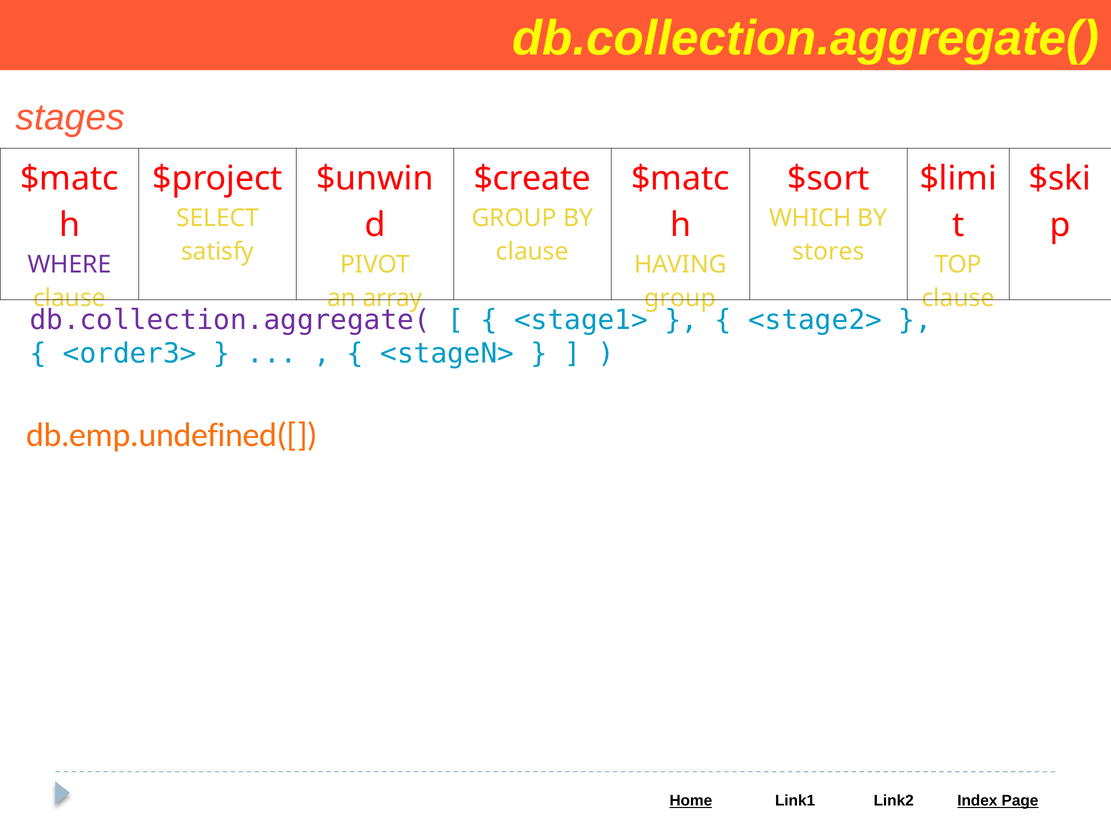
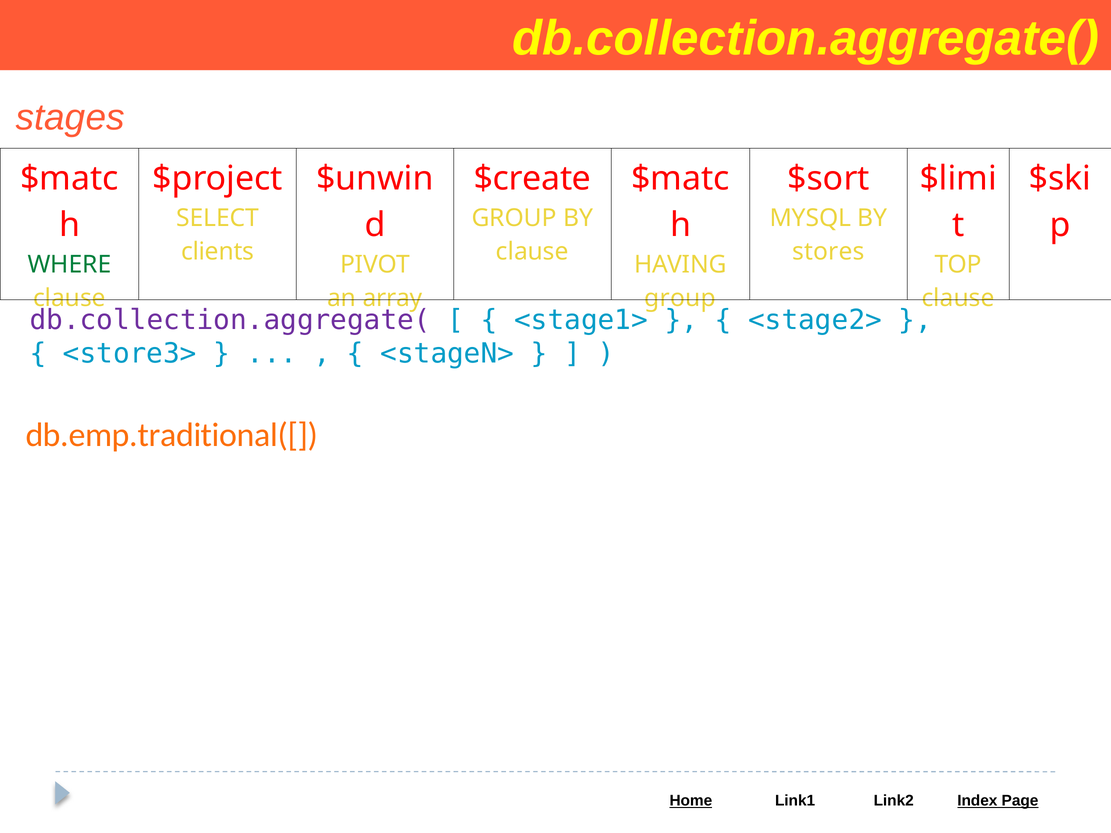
WHICH: WHICH -> MYSQL (810, 218)
satisfy: satisfy -> clients (218, 252)
WHERE colour: purple -> green (69, 264)
<order3>: <order3> -> <store3> (130, 354)
db.emp.undefined([: db.emp.undefined([ -> db.emp.traditional([ (172, 435)
